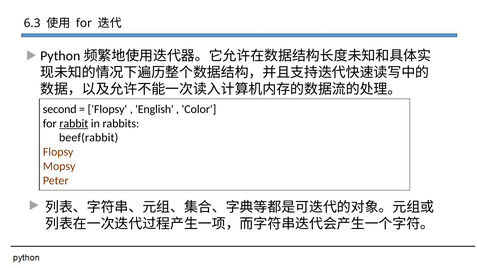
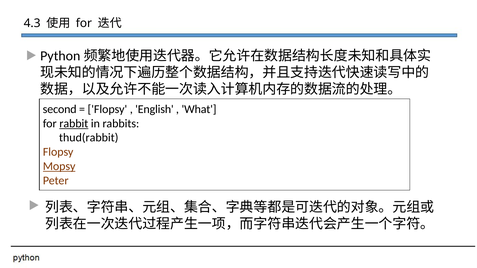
6.3: 6.3 -> 4.3 (32, 23)
Color: Color -> What (199, 109)
beef(rabbit: beef(rabbit -> thud(rabbit (89, 138)
Mopsy underline: none -> present (59, 166)
